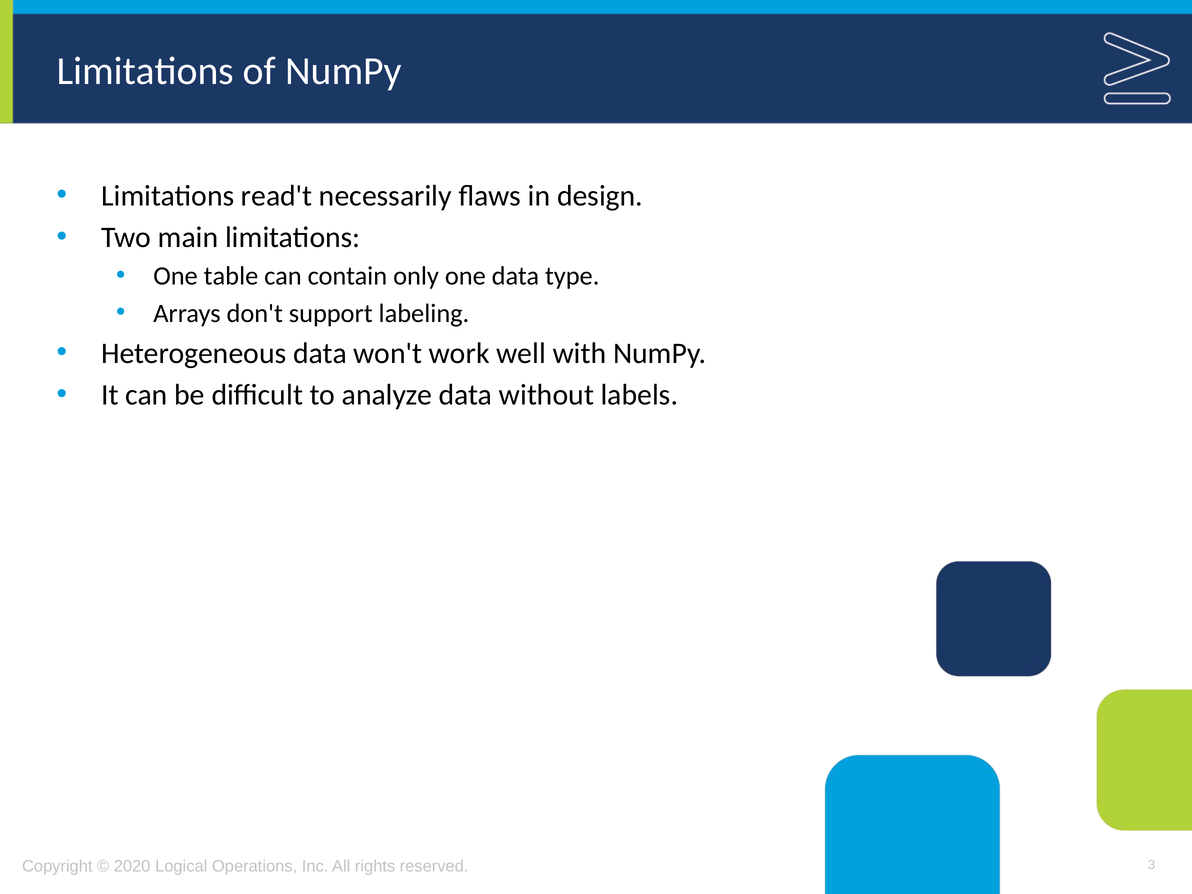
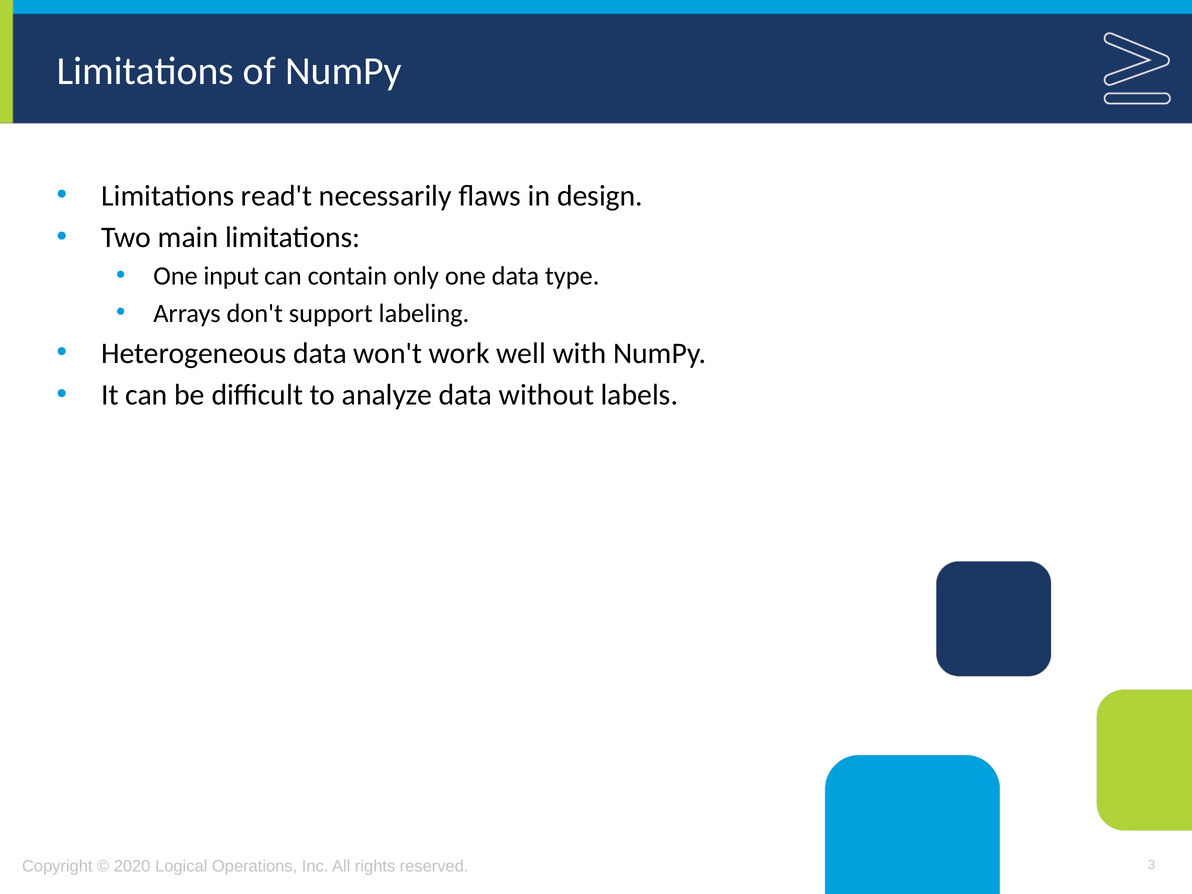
table: table -> input (231, 276)
